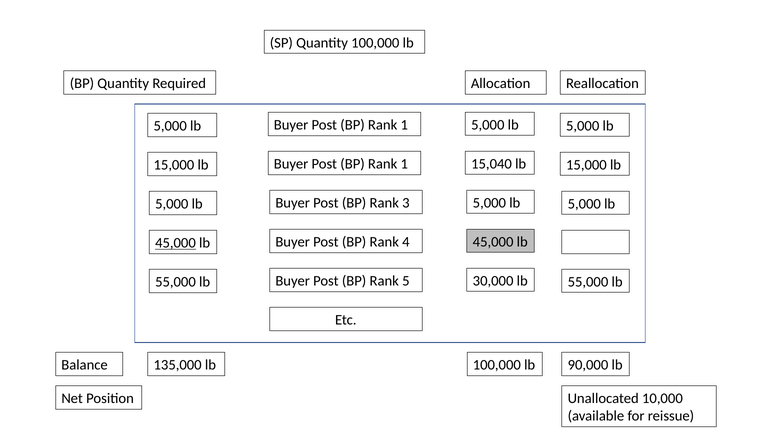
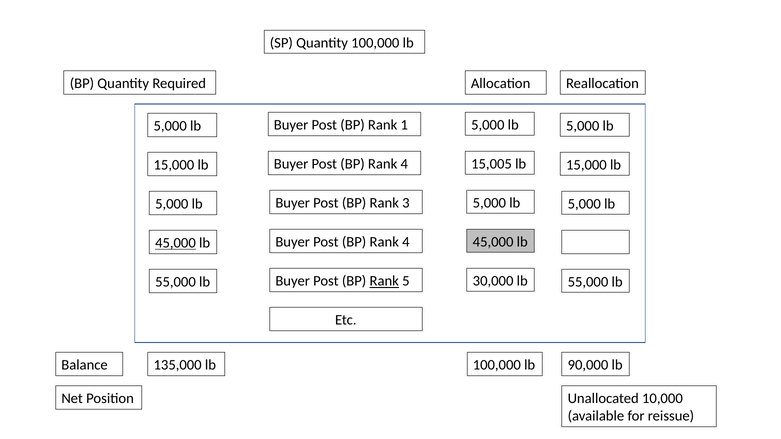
15,040: 15,040 -> 15,005 (492, 164)
1: 1 -> 4 (404, 164)
Rank underline: none -> present (384, 281)
